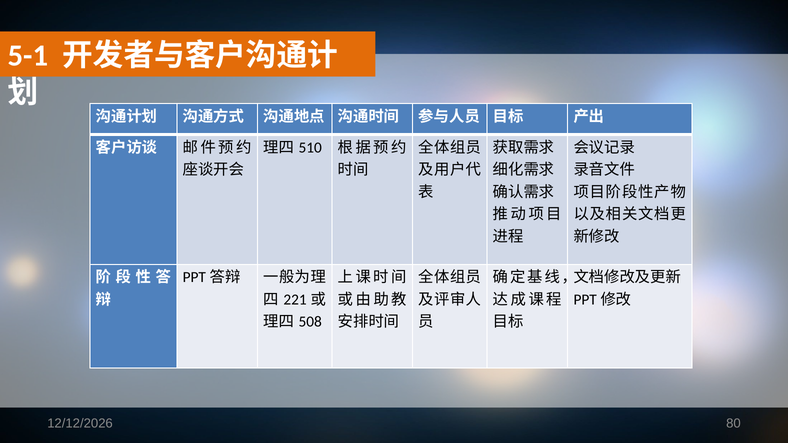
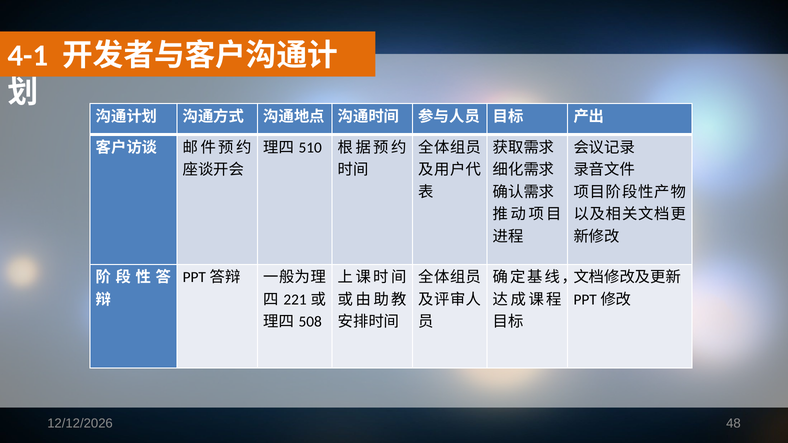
5-1: 5-1 -> 4-1 (28, 56)
80: 80 -> 48 (733, 424)
